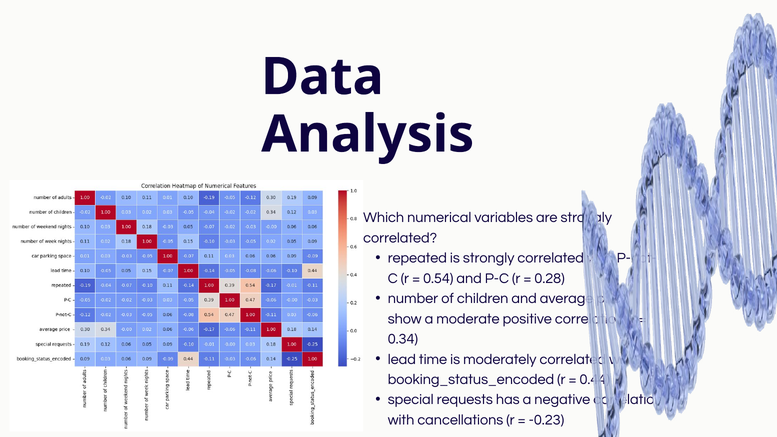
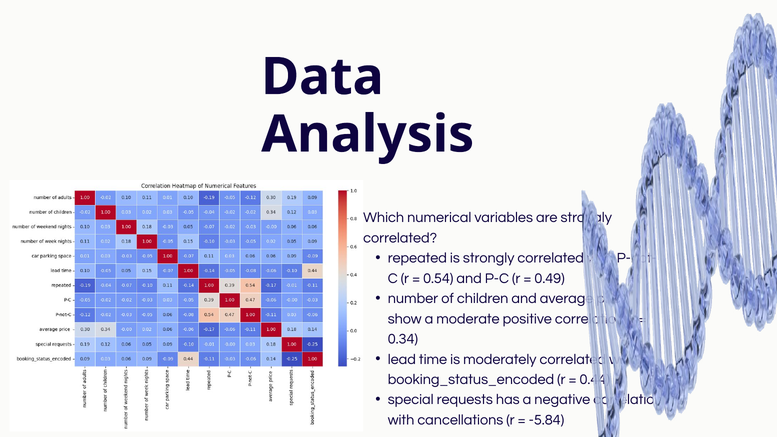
0.28: 0.28 -> 0.49 (550, 278)
-0.23: -0.23 -> -5.84 (546, 420)
